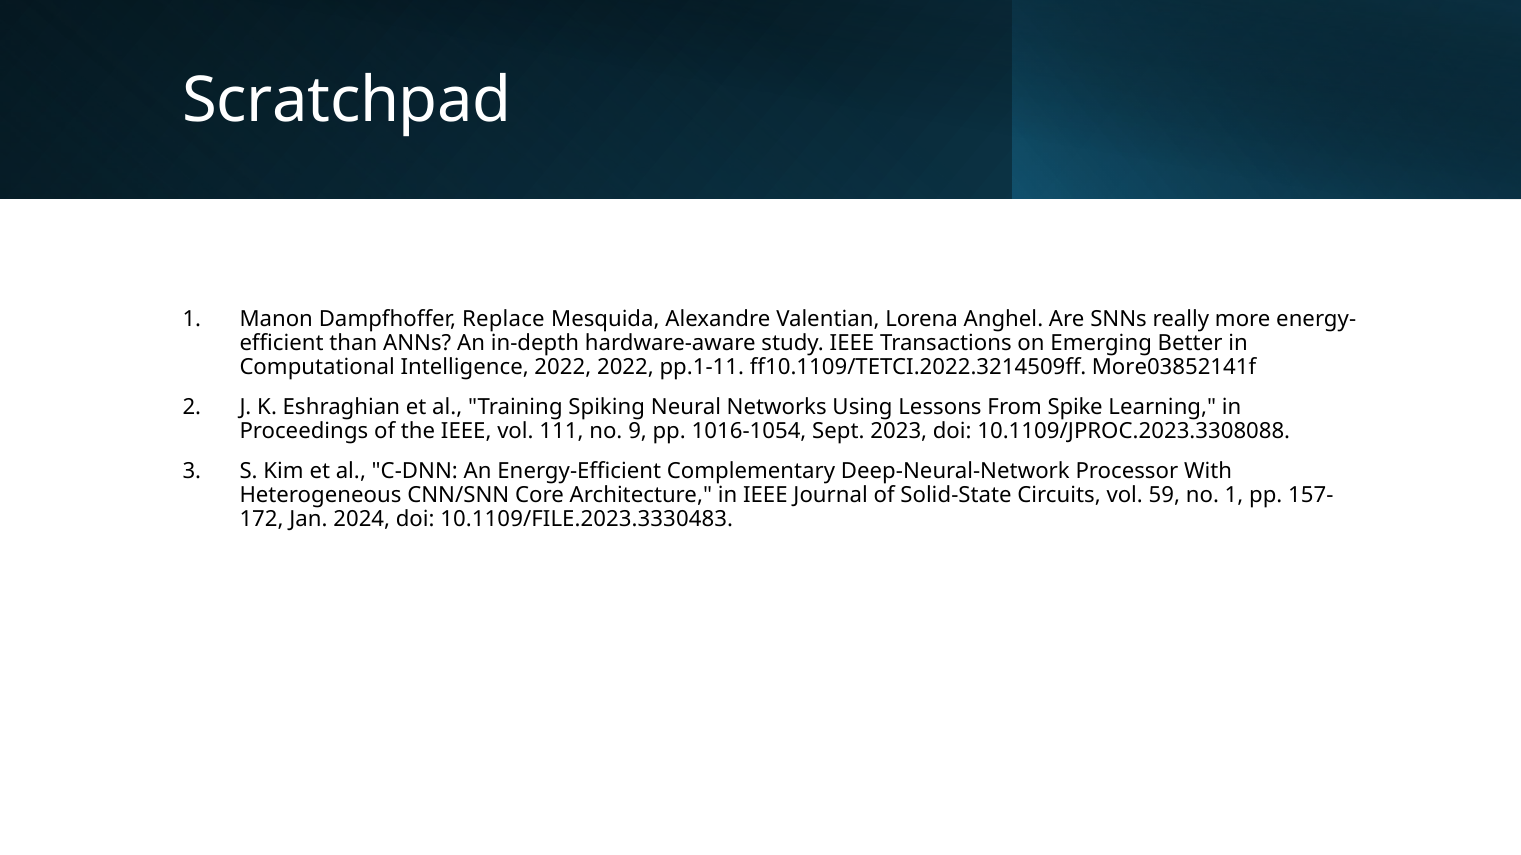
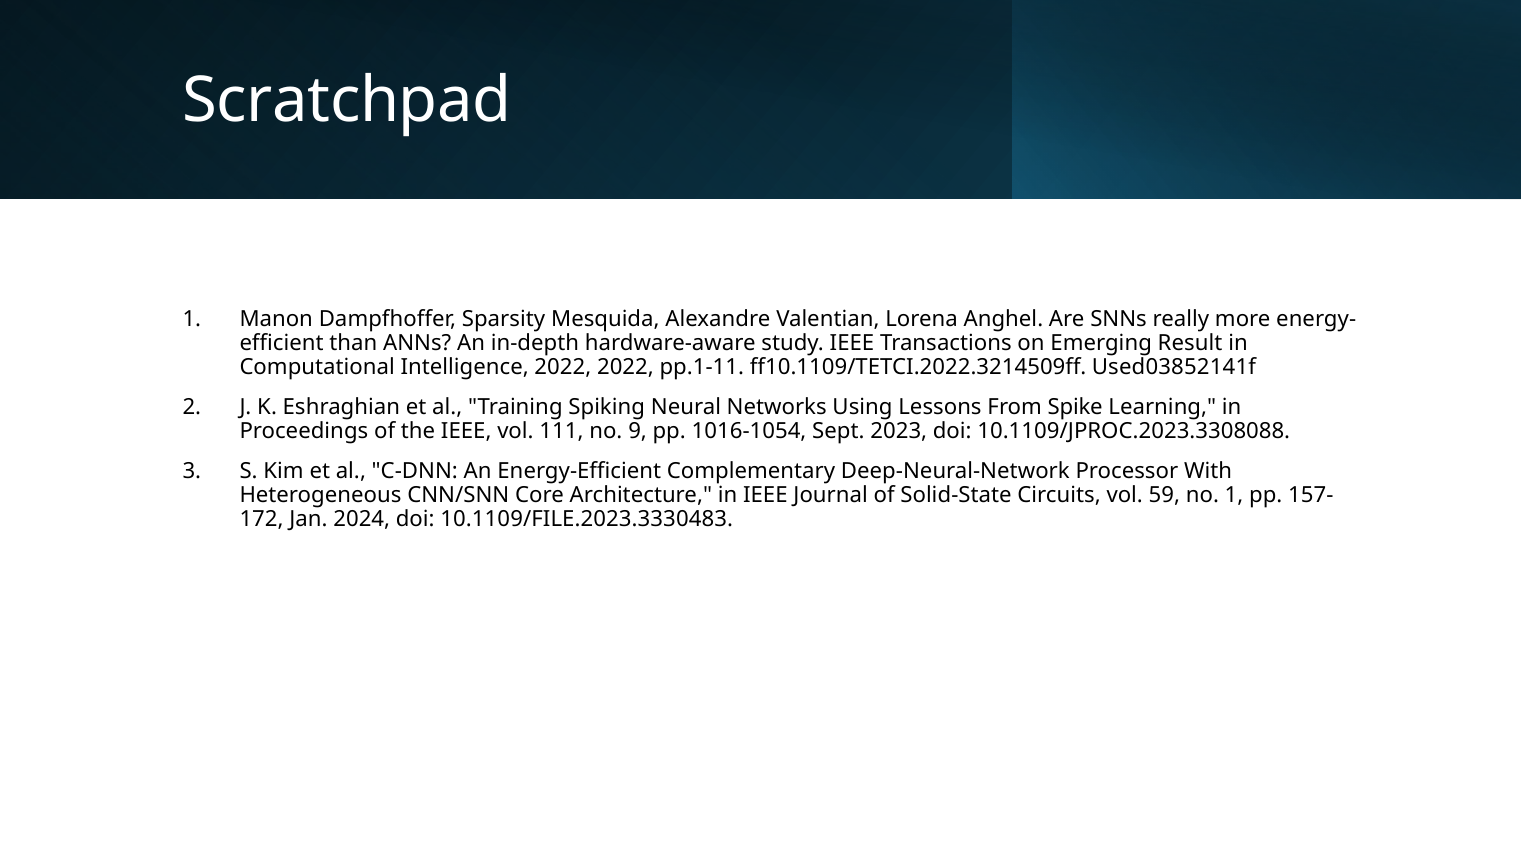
Replace: Replace -> Sparsity (504, 319)
Better: Better -> Result (1190, 343)
More03852141f: More03852141f -> Used03852141f (1174, 367)
